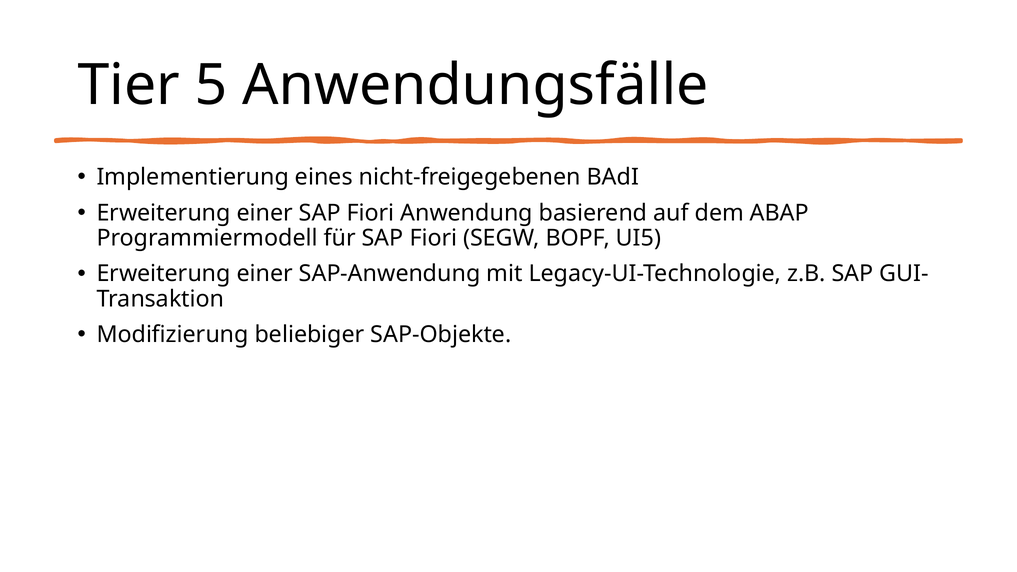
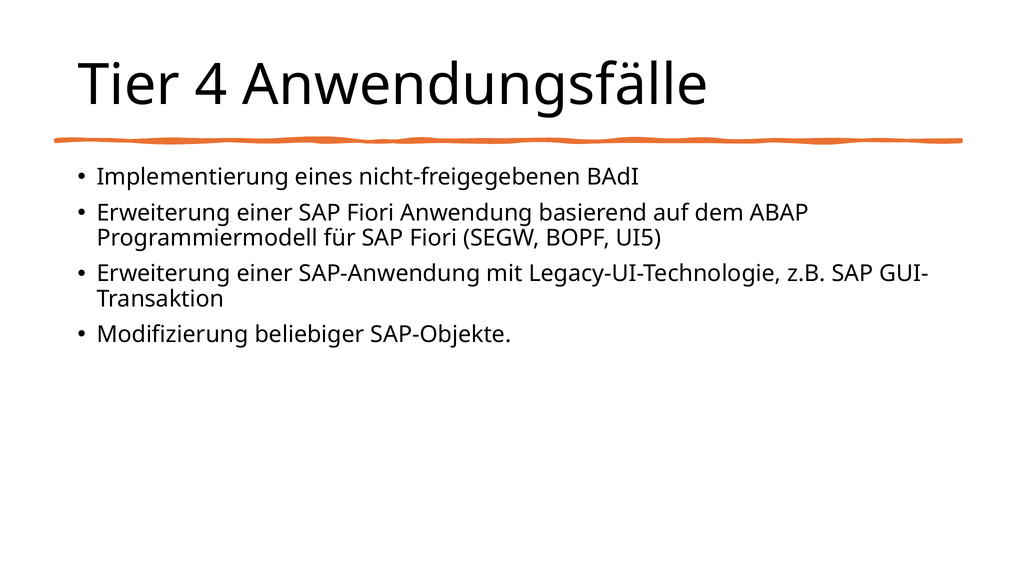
5: 5 -> 4 (211, 85)
